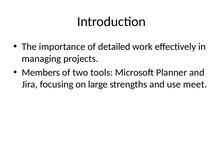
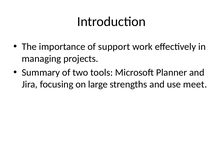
detailed: detailed -> support (114, 47)
Members: Members -> Summary (41, 73)
